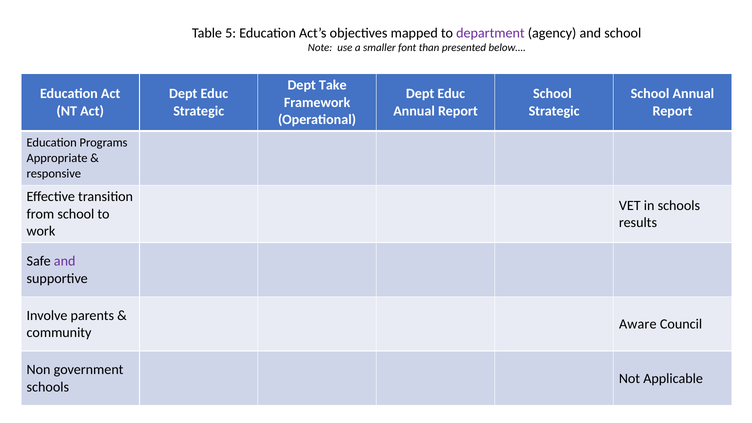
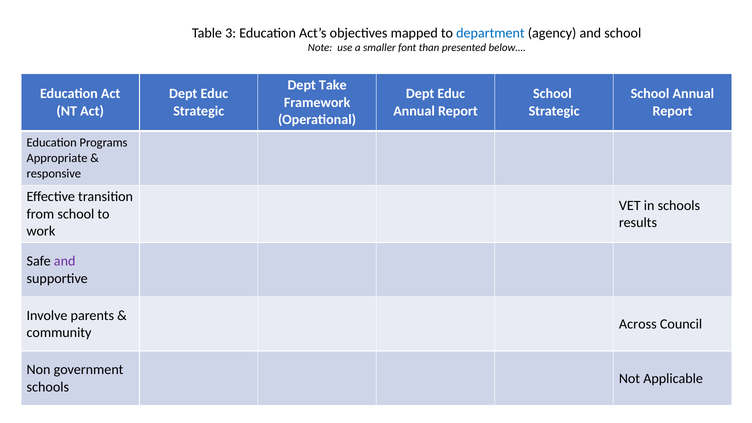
5: 5 -> 3 (231, 33)
department colour: purple -> blue (490, 33)
Aware: Aware -> Across (638, 324)
